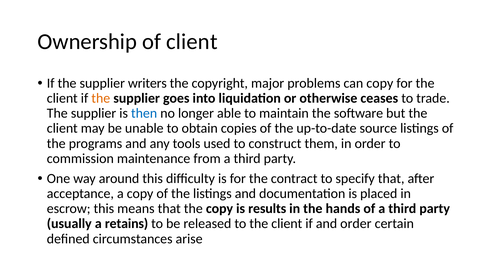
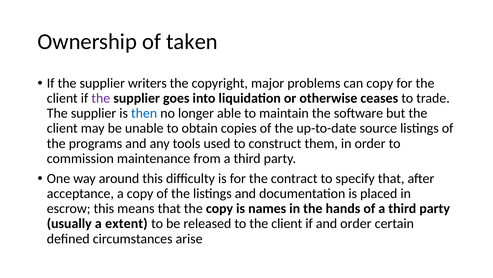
of client: client -> taken (192, 41)
the colour: orange -> purple (101, 98)
results: results -> names (267, 208)
retains: retains -> extent (126, 223)
